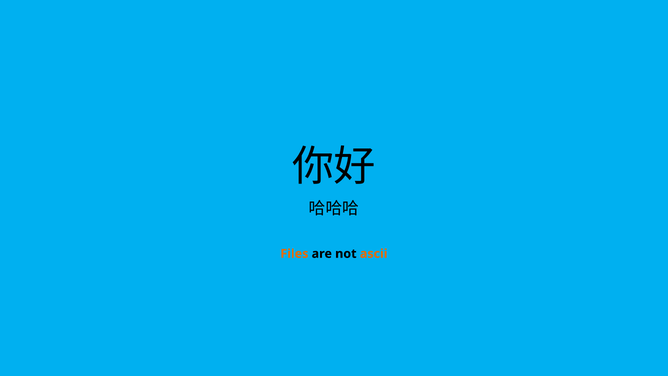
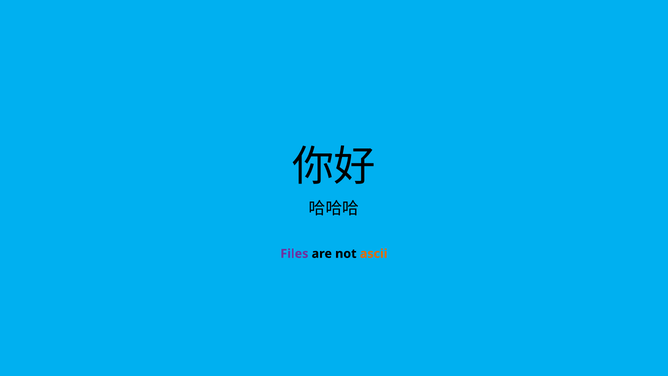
Files colour: orange -> purple (294, 254)
